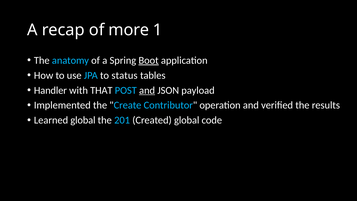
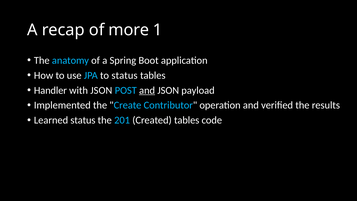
Boot underline: present -> none (149, 60)
with THAT: THAT -> JSON (101, 90)
Learned global: global -> status (83, 120)
Created global: global -> tables (187, 120)
